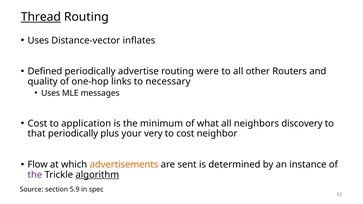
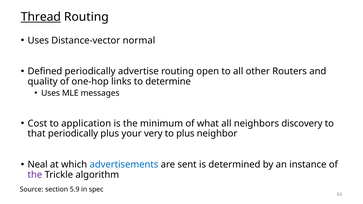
inflates: inflates -> normal (139, 40)
were: were -> open (208, 71)
necessary: necessary -> determine (168, 82)
to cost: cost -> plus (185, 134)
Flow: Flow -> Neal (38, 165)
advertisements colour: orange -> blue (124, 165)
algorithm underline: present -> none (97, 175)
